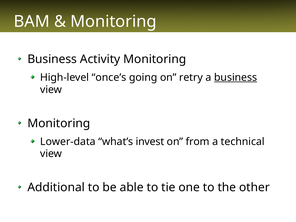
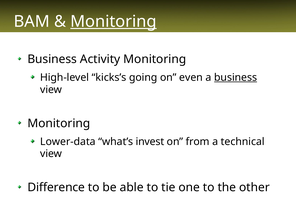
Monitoring underline: none -> present (113, 21)
once’s: once’s -> kicks’s (109, 77)
retry: retry -> even (191, 77)
Additional: Additional -> Difference (56, 187)
